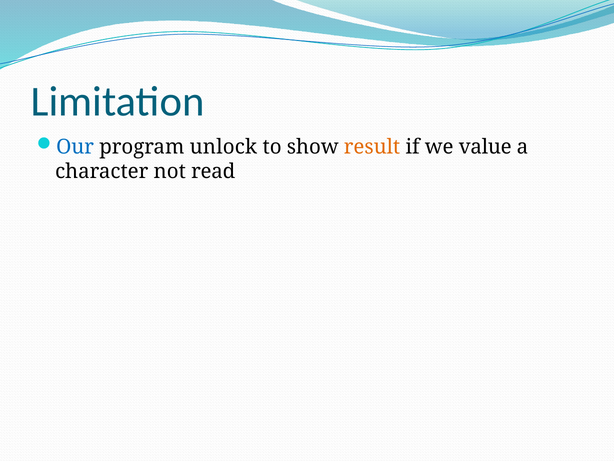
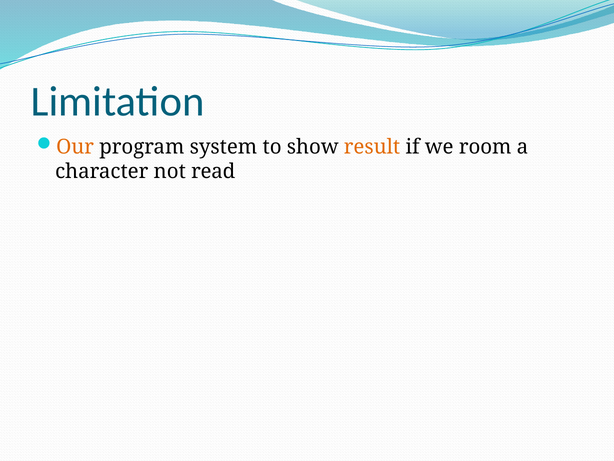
Our colour: blue -> orange (75, 147)
unlock: unlock -> system (223, 147)
value: value -> room (485, 147)
